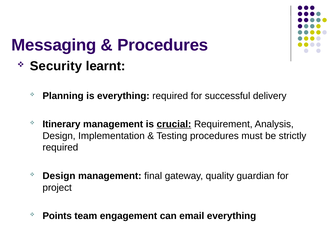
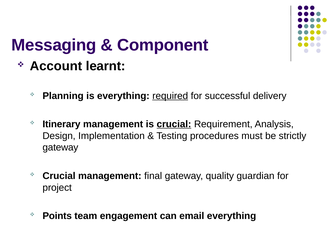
Procedures: Procedures -> Component (163, 45)
Security: Security -> Account (56, 66)
required underline: none -> present (170, 96)
required: required -> gateway (60, 147)
Design: Design -> Crucial (59, 175)
